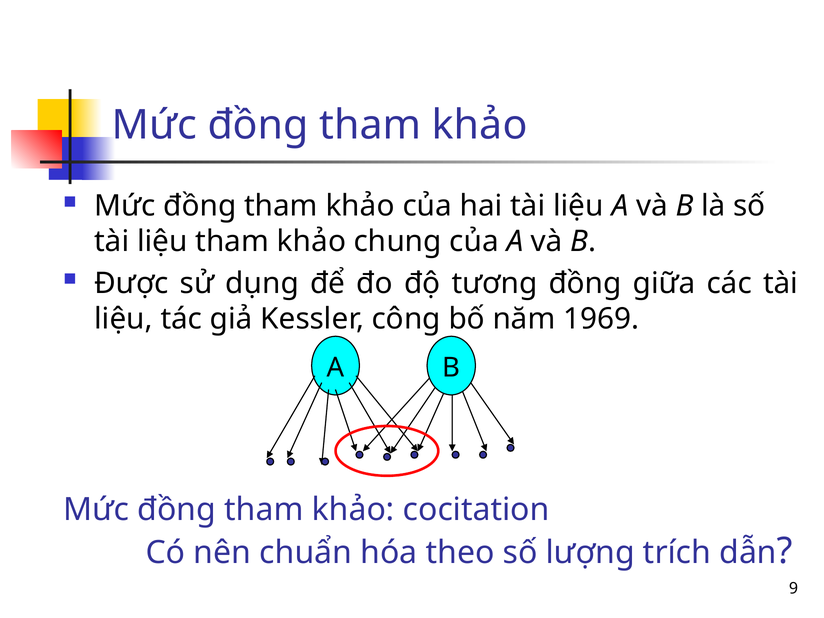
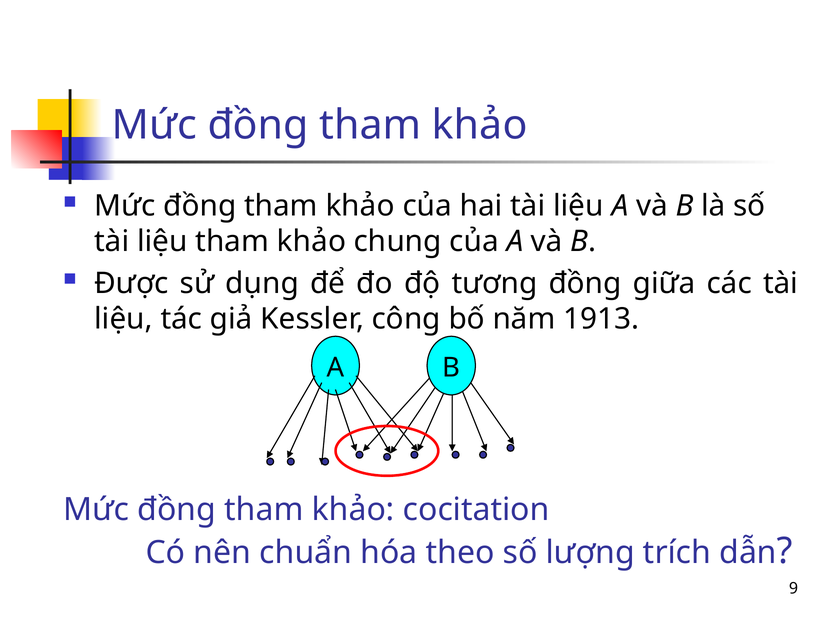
1969: 1969 -> 1913 (601, 319)
